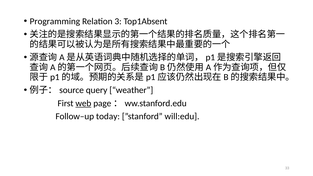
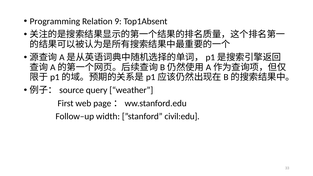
3: 3 -> 9 (118, 21)
web underline: present -> none (83, 103)
today: today -> width (108, 117)
will:edu: will:edu -> civil:edu (182, 117)
